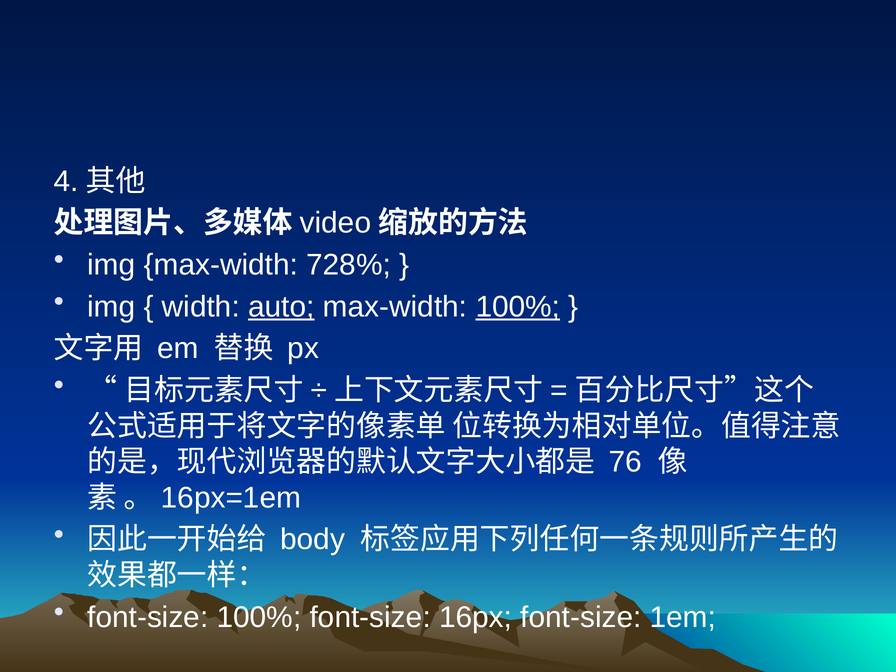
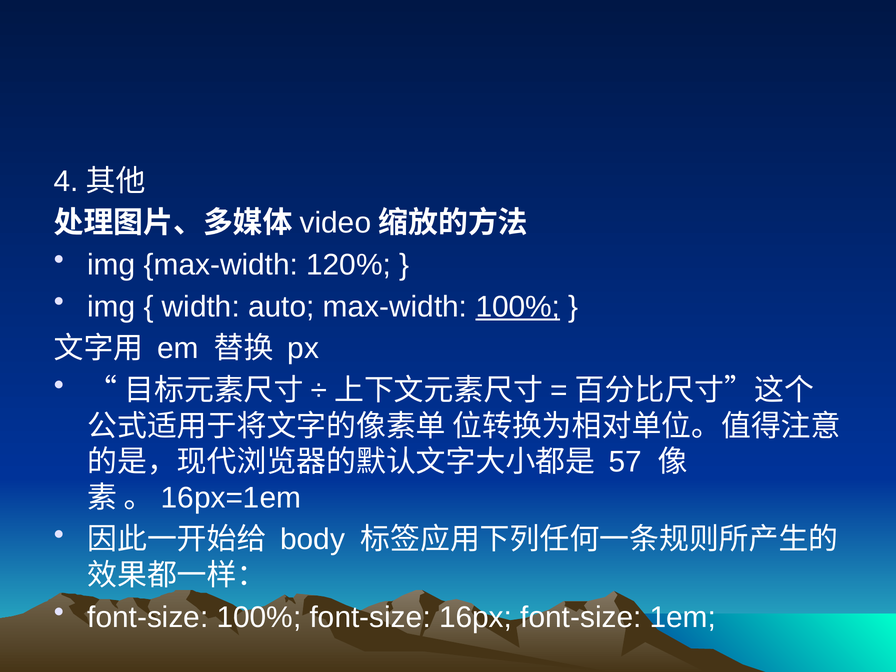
728%: 728% -> 120% (349, 265)
auto underline: present -> none (281, 307)
76: 76 -> 57 (625, 462)
